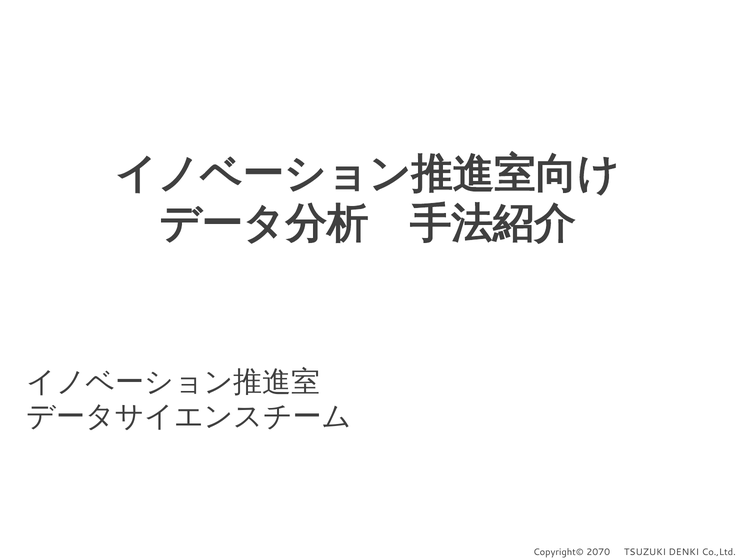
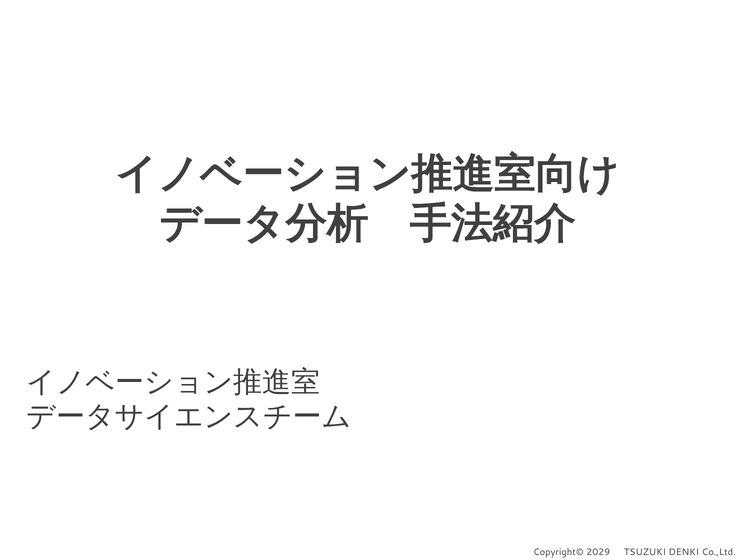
2070: 2070 -> 2029 (598, 552)
